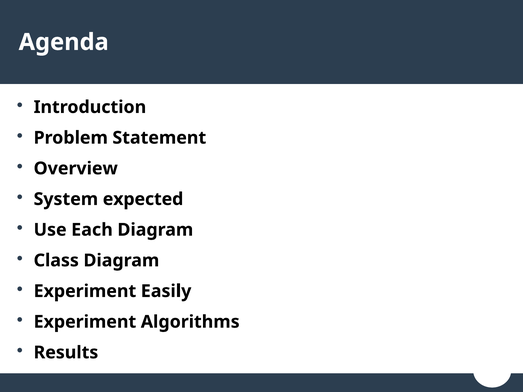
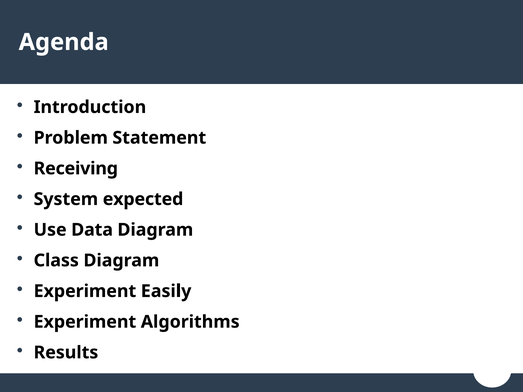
Overview: Overview -> Receiving (76, 169)
Each: Each -> Data (92, 230)
